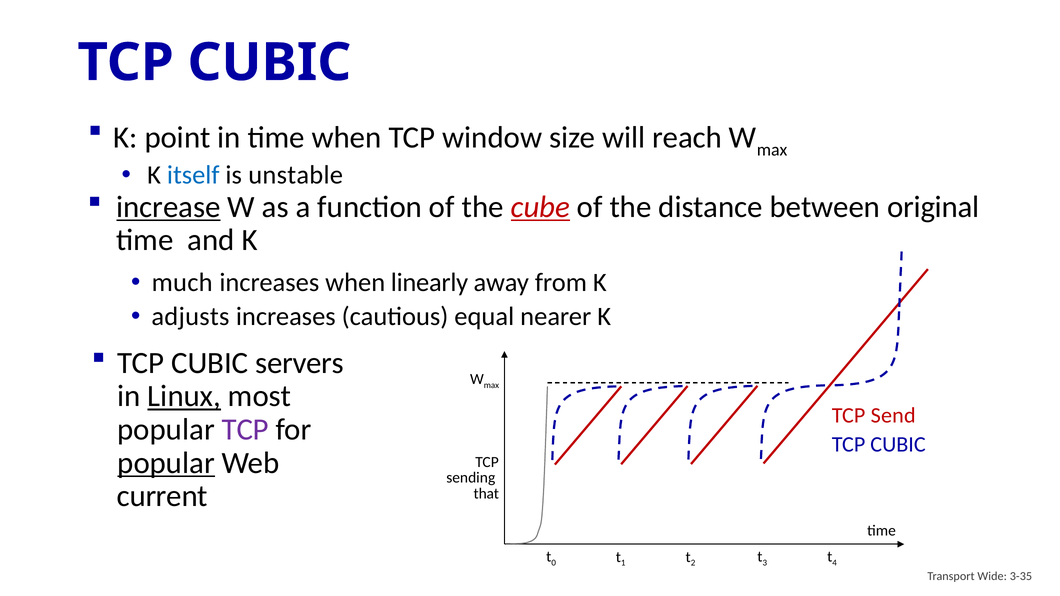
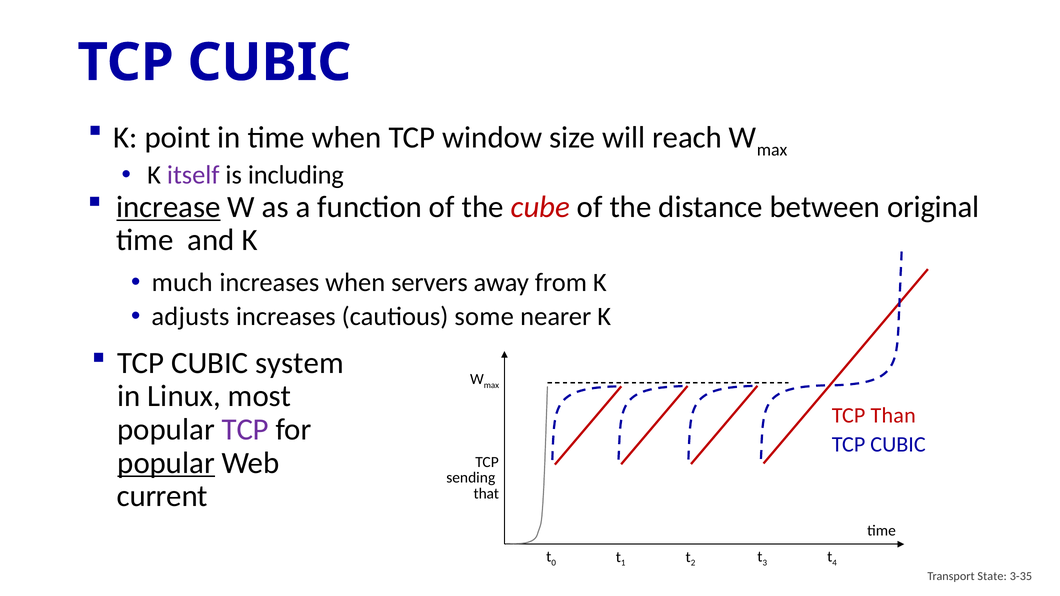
itself colour: blue -> purple (193, 175)
unstable: unstable -> including (296, 175)
cube underline: present -> none (540, 207)
linearly: linearly -> servers (429, 283)
equal: equal -> some (484, 317)
servers: servers -> system (299, 363)
Linux underline: present -> none (184, 396)
Send: Send -> Than (893, 416)
Wide: Wide -> State (992, 577)
